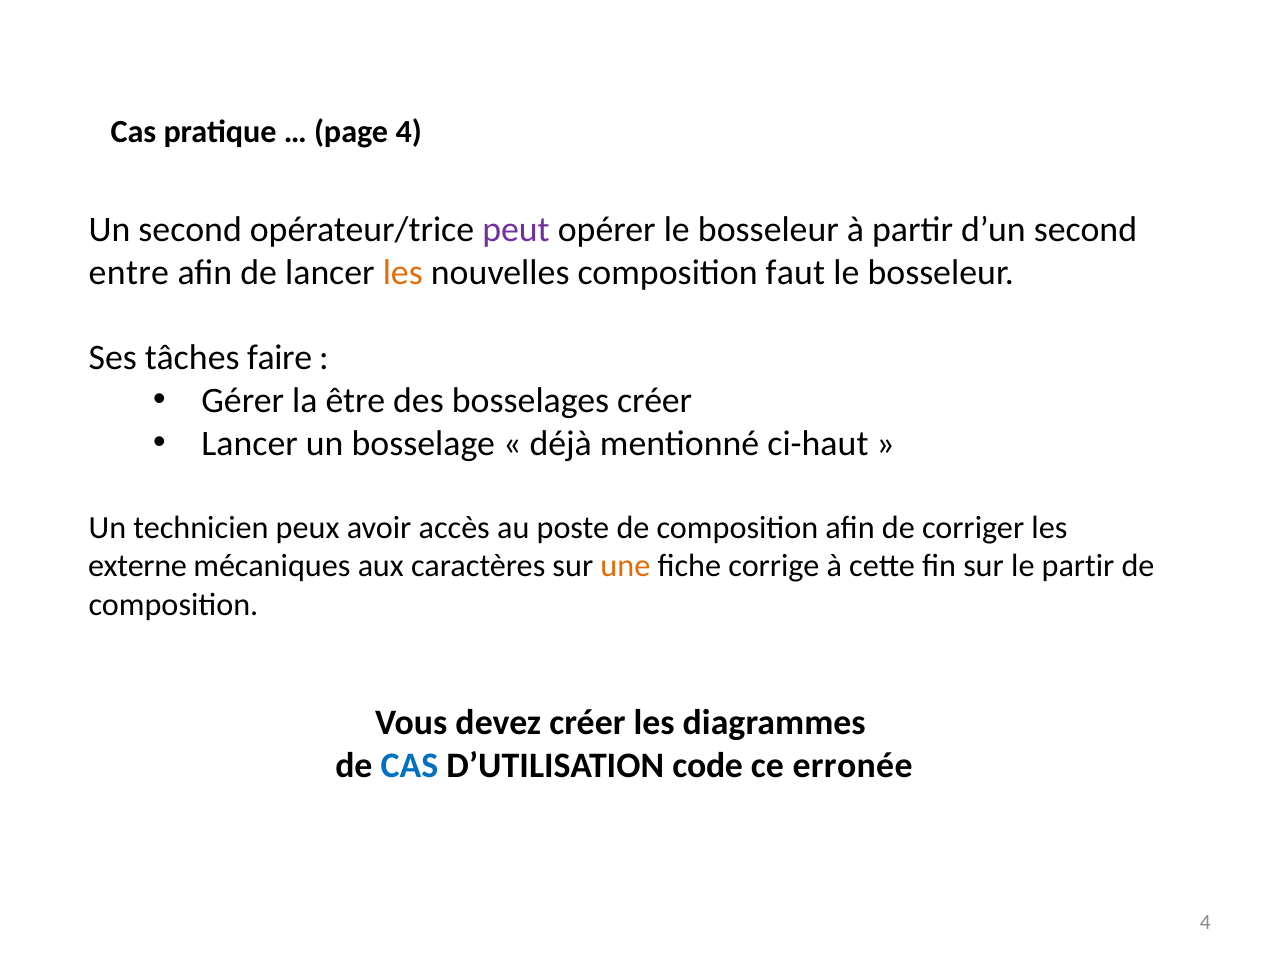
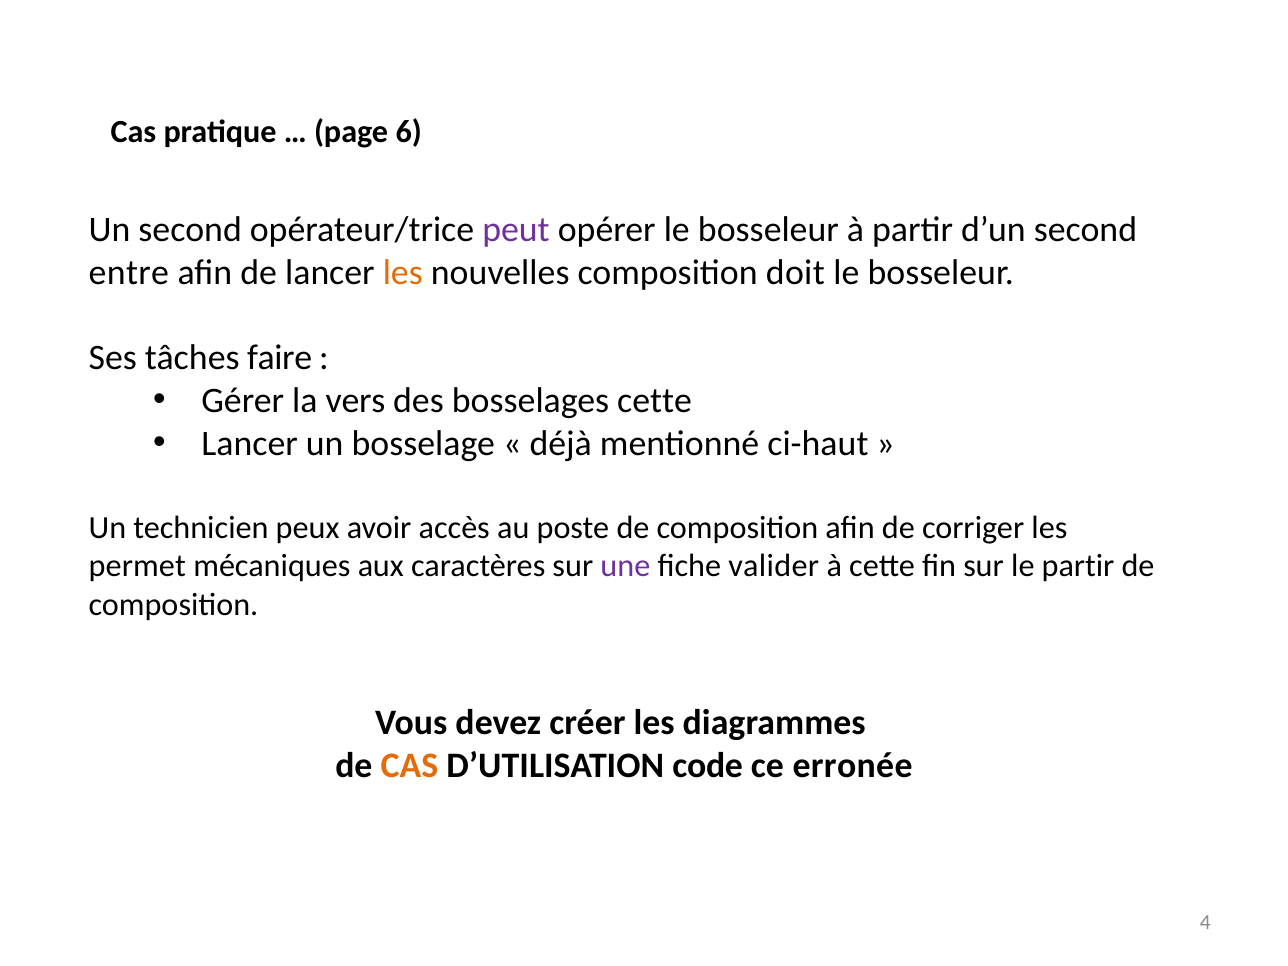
page 4: 4 -> 6 (409, 132)
faut: faut -> doit (795, 272)
être: être -> vers (355, 401)
bosselages créer: créer -> cette (655, 401)
externe: externe -> permet (137, 566)
une colour: orange -> purple (625, 566)
corrige: corrige -> valider (774, 566)
CAS colour: blue -> orange (409, 766)
